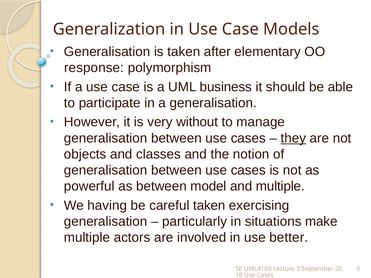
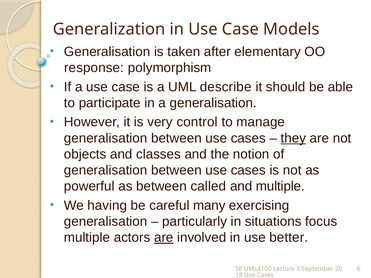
business: business -> describe (226, 87)
without: without -> control (197, 122)
model: model -> called (208, 186)
careful taken: taken -> many (209, 206)
make: make -> focus (321, 222)
are underline: none -> present (164, 238)
